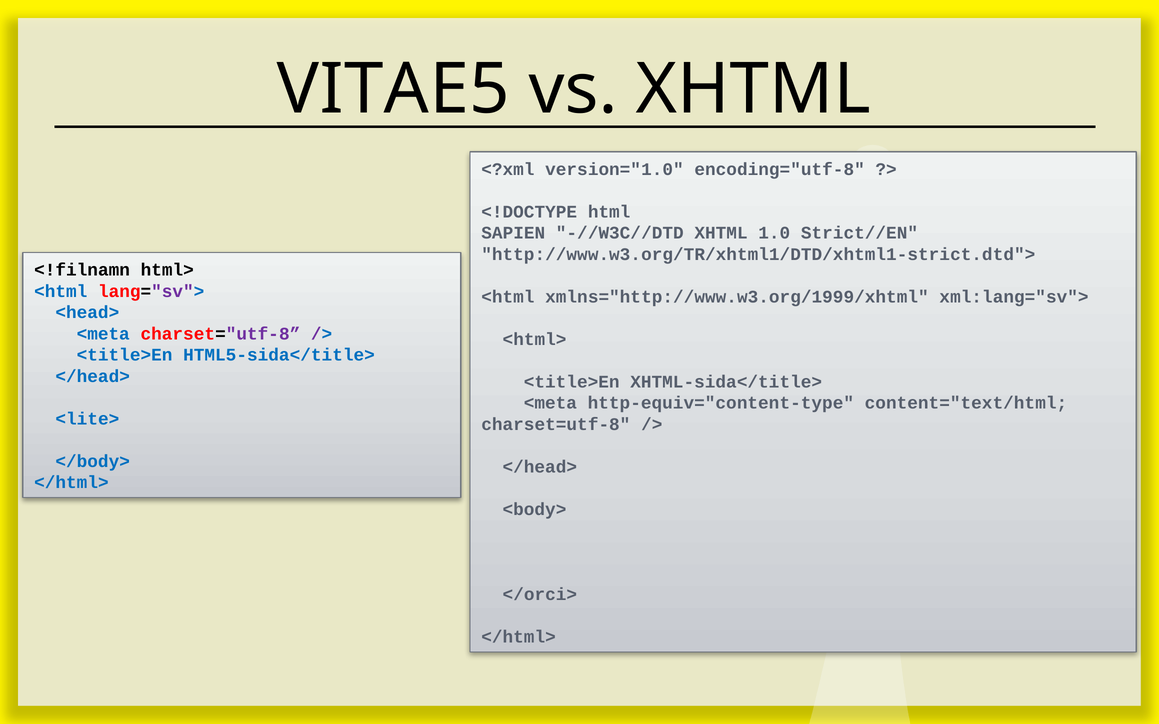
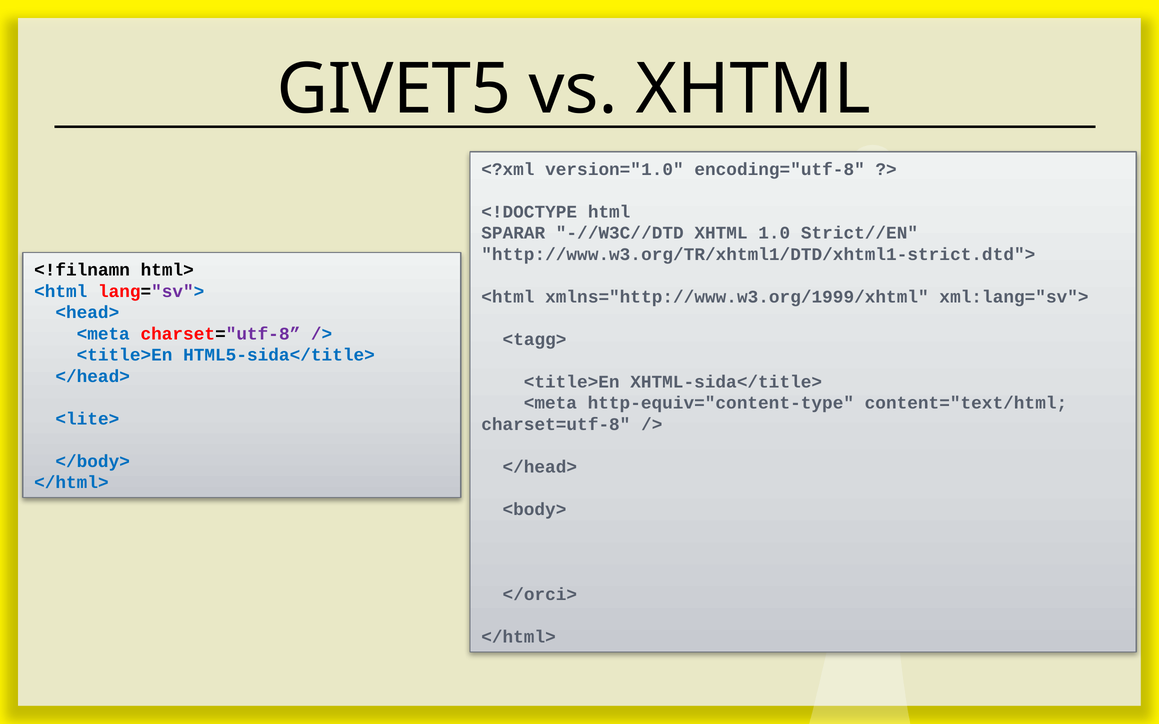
VITAE5: VITAE5 -> GIVET5 (394, 89)
SAPIEN: SAPIEN -> SPARAR (513, 233)
<html>: <html> -> <tagg> (535, 339)
